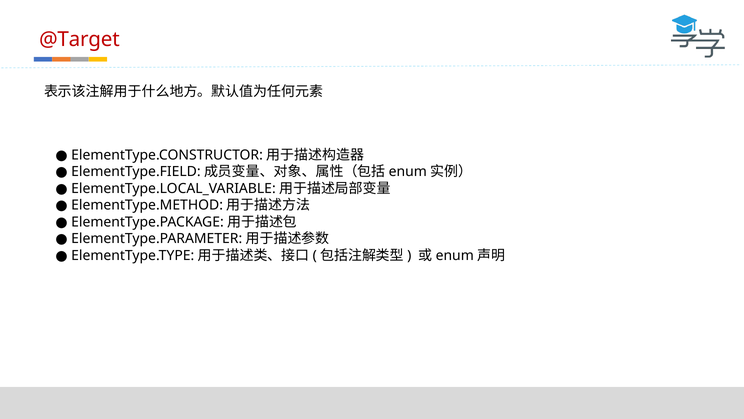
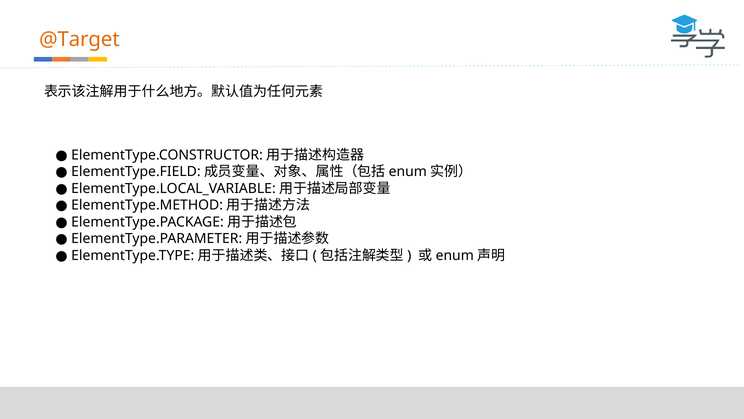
@Target colour: red -> orange (79, 40)
